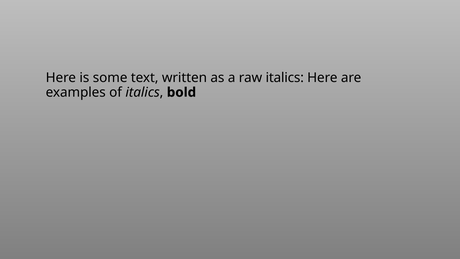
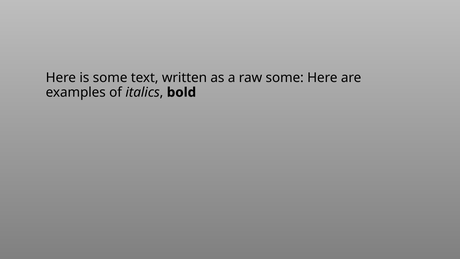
raw italics: italics -> some (285, 78)
